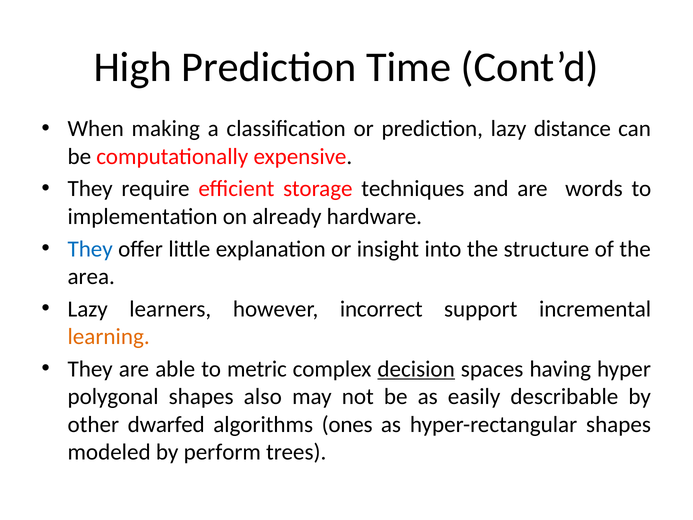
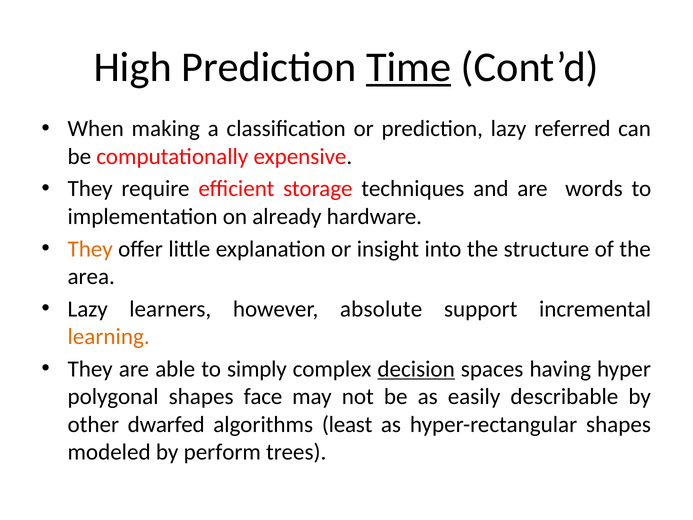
Time underline: none -> present (409, 67)
distance: distance -> referred (572, 129)
They colour: blue -> orange (90, 249)
incorrect: incorrect -> absolute (381, 309)
metric: metric -> simply (257, 369)
also: also -> face (263, 397)
ones: ones -> least (347, 424)
